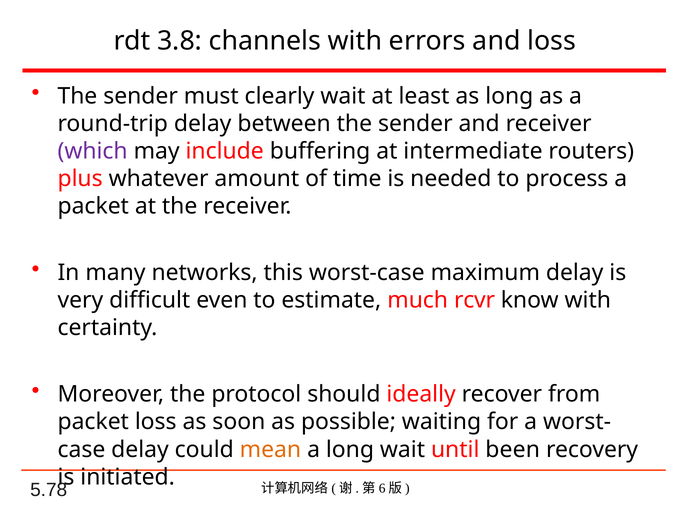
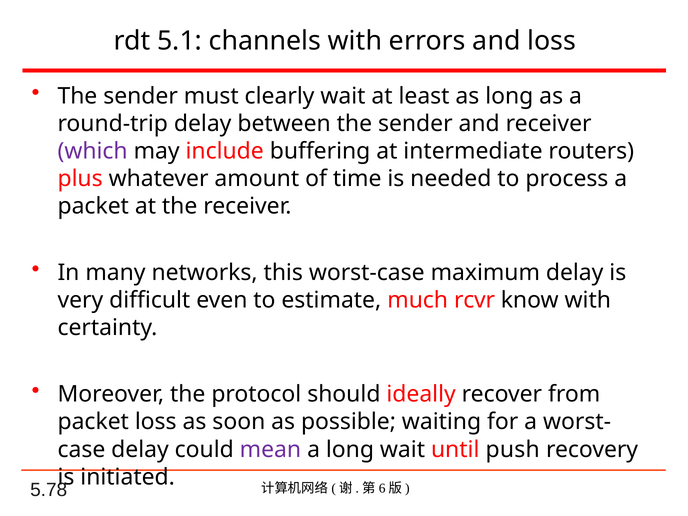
3.8: 3.8 -> 5.1 (180, 41)
mean colour: orange -> purple (270, 449)
been: been -> push (513, 449)
